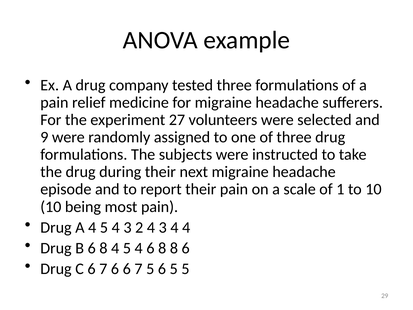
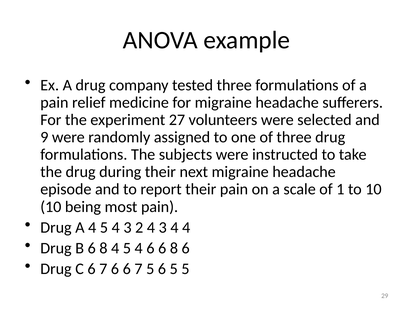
4 6 8: 8 -> 6 (162, 248)
